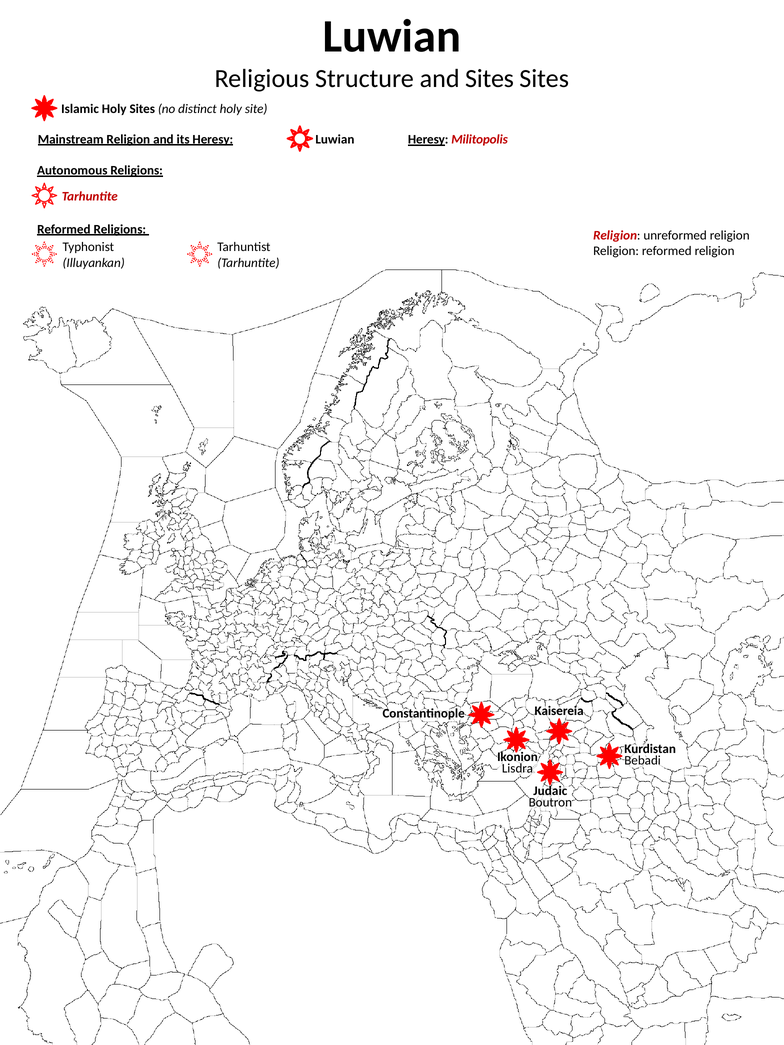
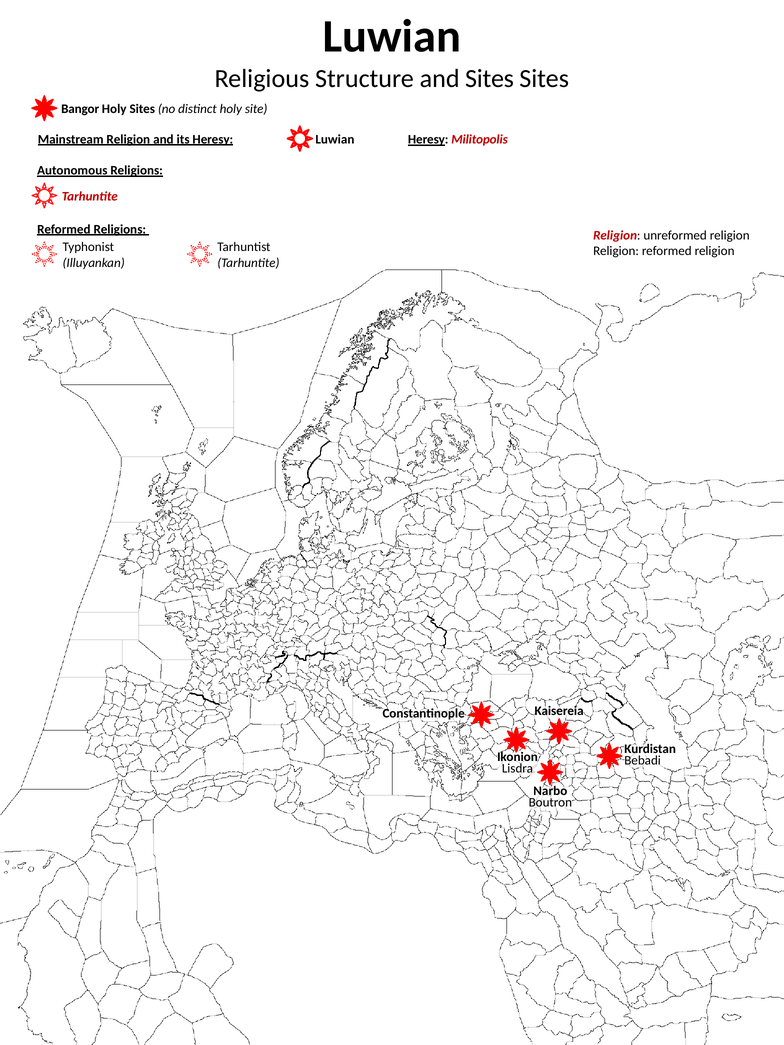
Islamic: Islamic -> Bangor (80, 109)
Judaic: Judaic -> Narbo (550, 791)
